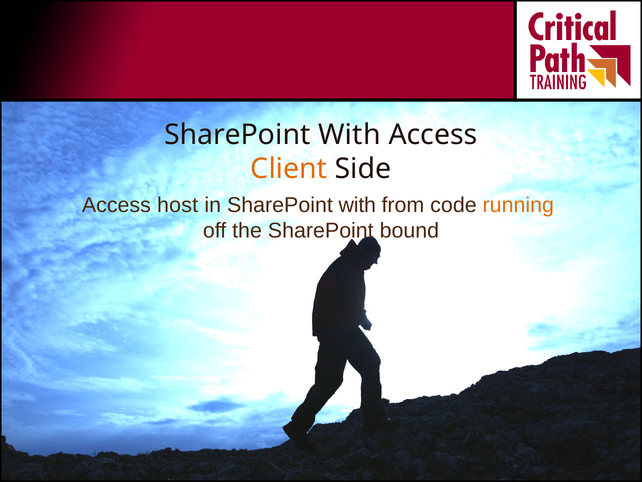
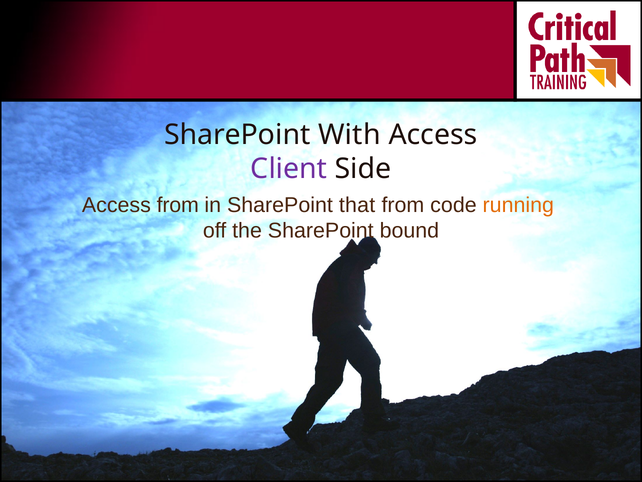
Client colour: orange -> purple (289, 169)
Access host: host -> from (178, 205)
in SharePoint with: with -> that (357, 205)
